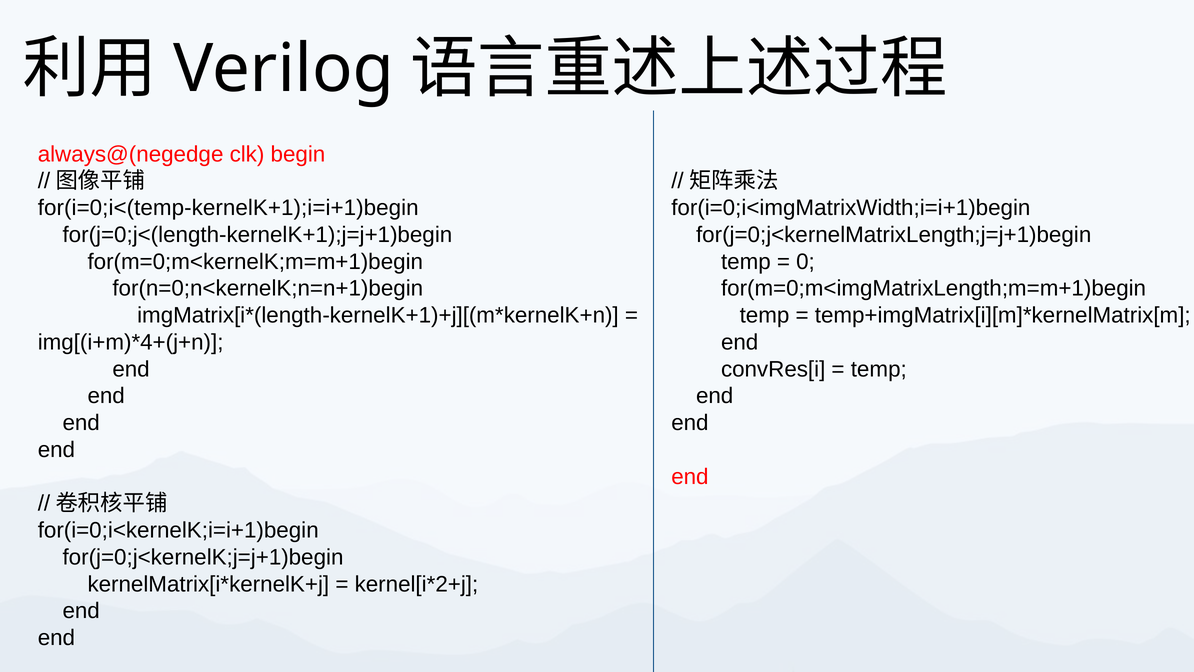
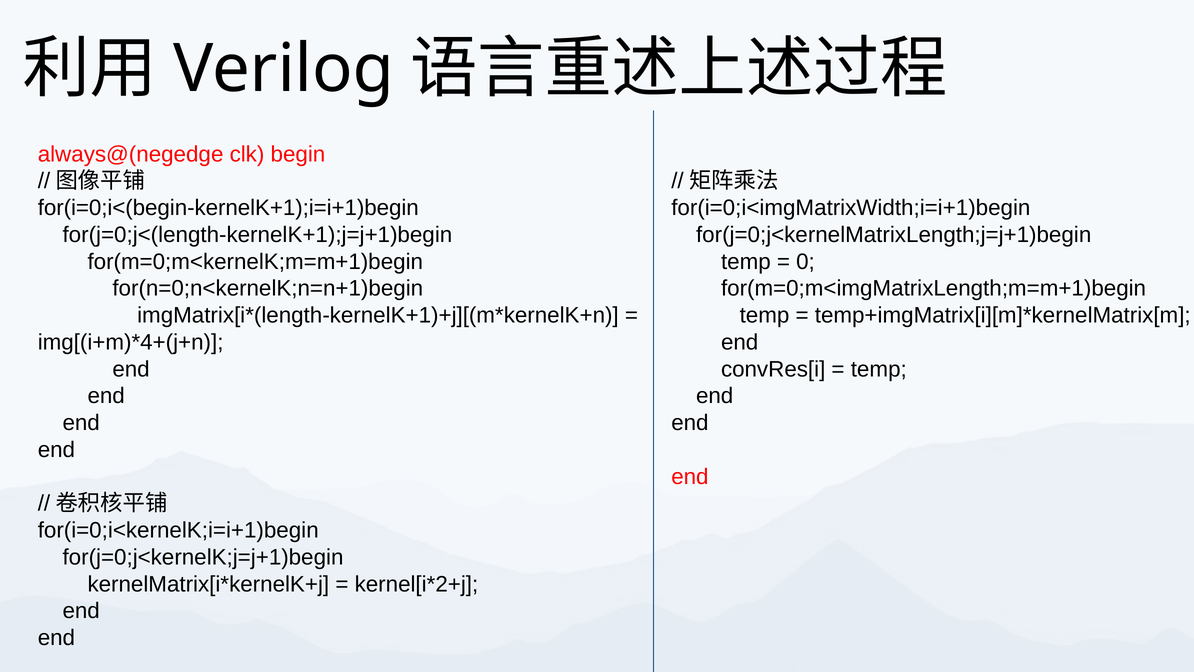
for(i=0;i<(temp-kernelK+1);i=i+1)begin: for(i=0;i<(temp-kernelK+1);i=i+1)begin -> for(i=0;i<(begin-kernelK+1);i=i+1)begin (228, 208)
